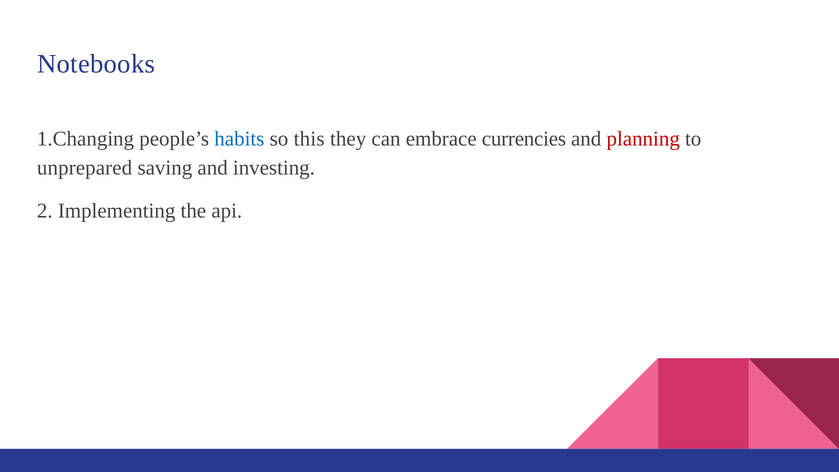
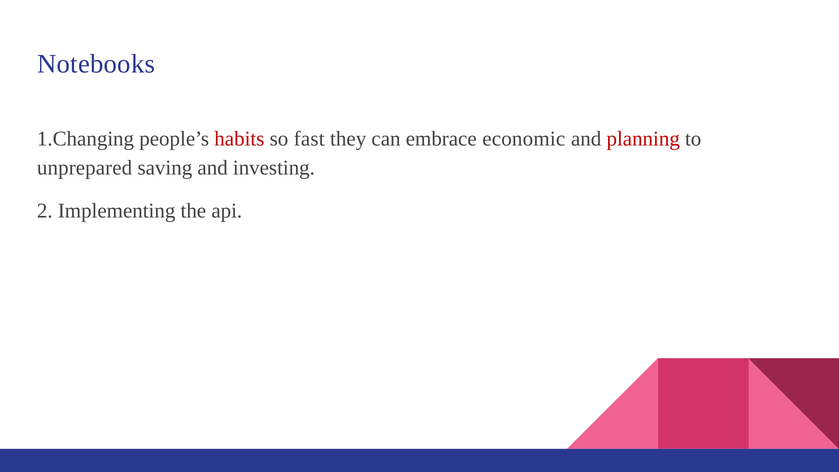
habits colour: blue -> red (239, 139)
this: this -> fast (309, 139)
currencies: currencies -> economic (524, 139)
